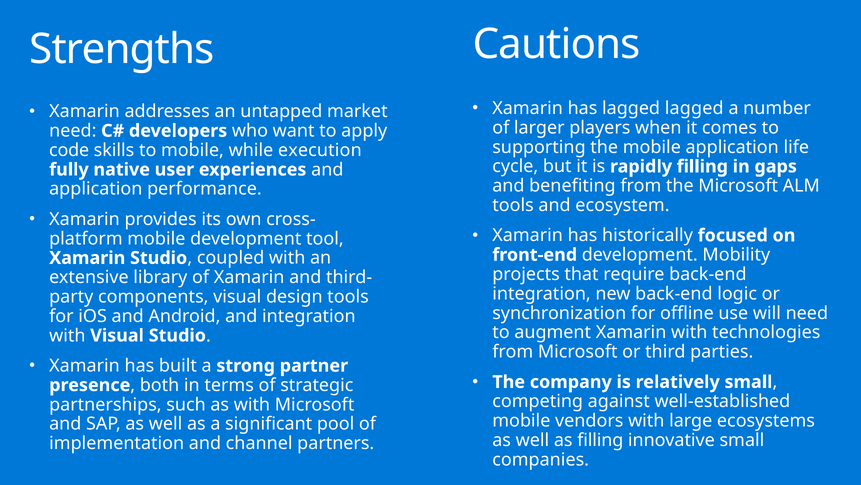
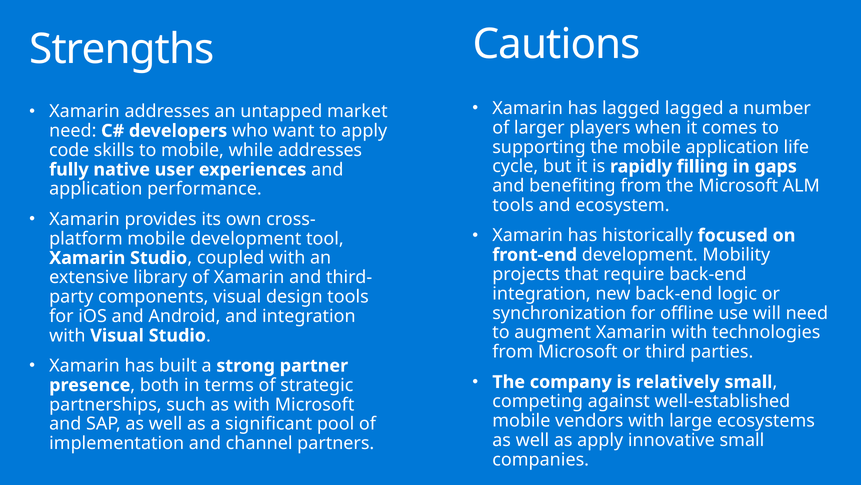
while execution: execution -> addresses (320, 150)
as filling: filling -> apply (600, 440)
